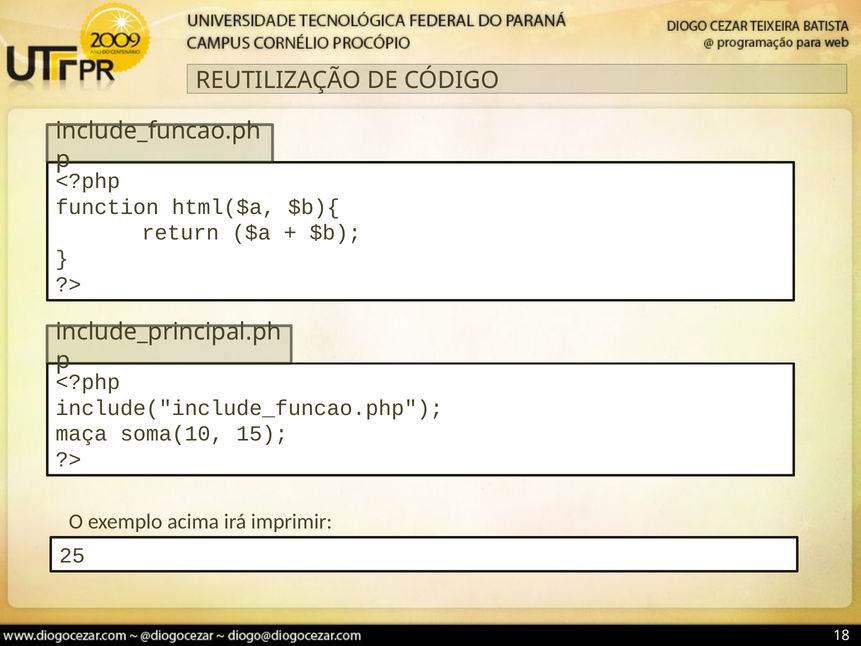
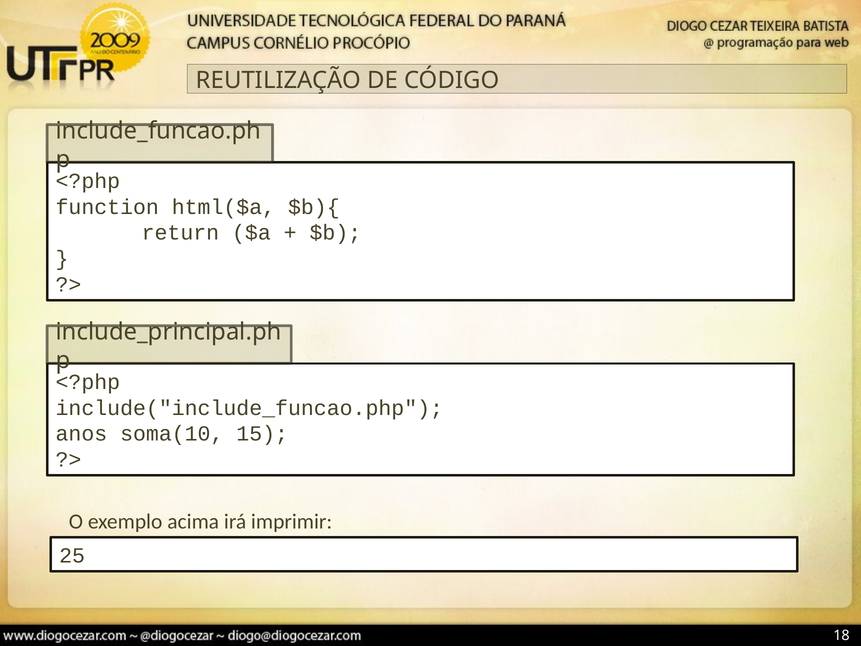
maça: maça -> anos (81, 434)
